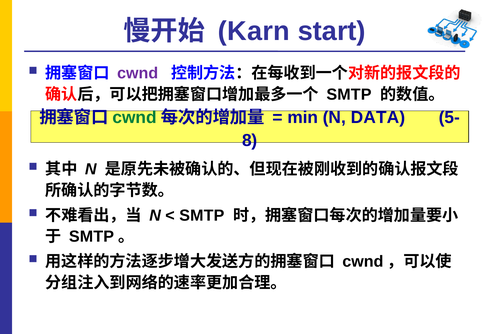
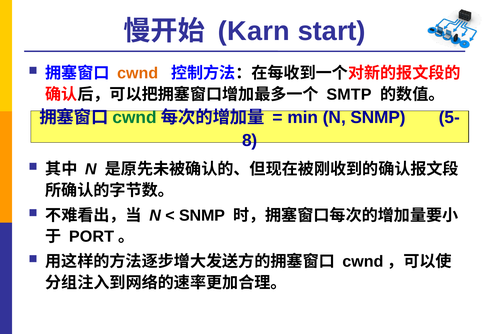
cwnd colour: purple -> orange (138, 73)
N DATA: DATA -> SNMP (378, 117)
SMTP: SMTP -> SNMP (202, 215)
SMTP: SMTP -> PORT (91, 236)
